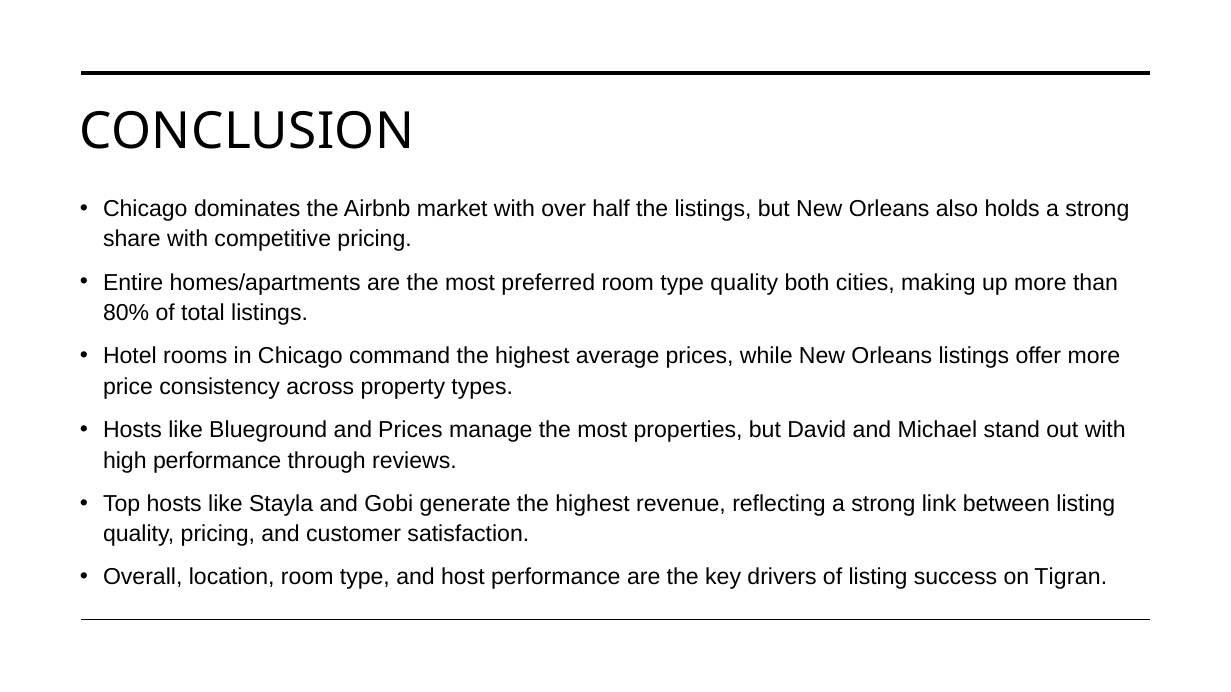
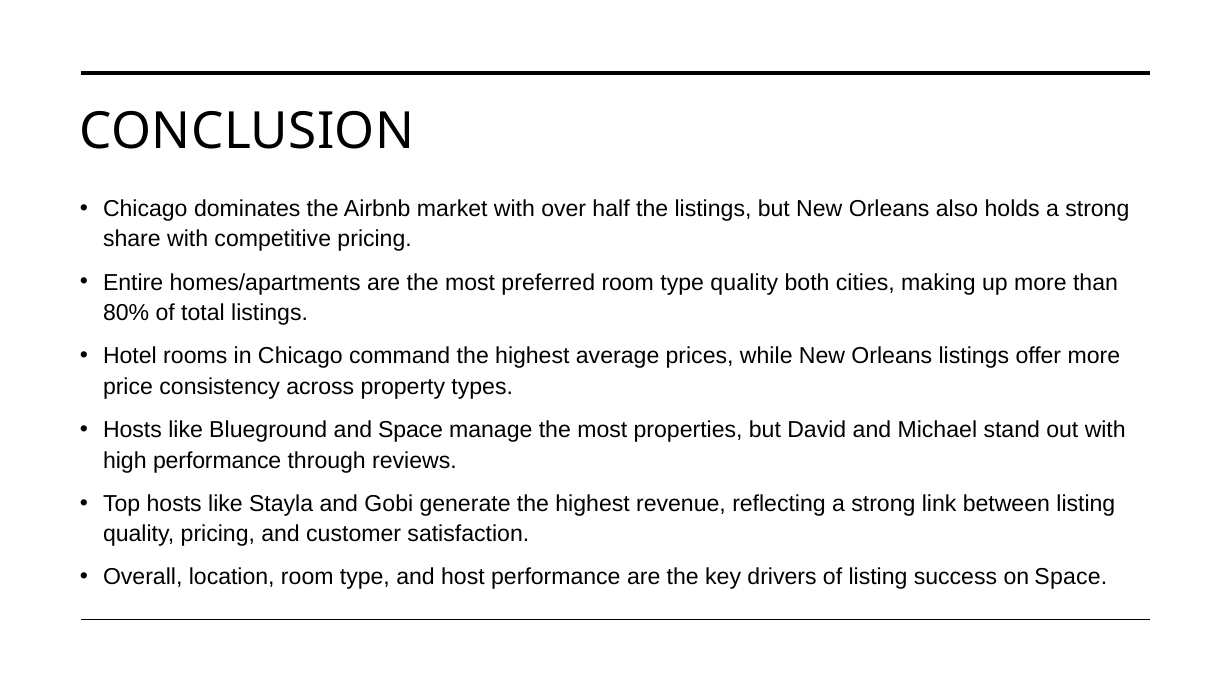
and Prices: Prices -> Space (411, 430)
on Tigran: Tigran -> Space (1071, 578)
